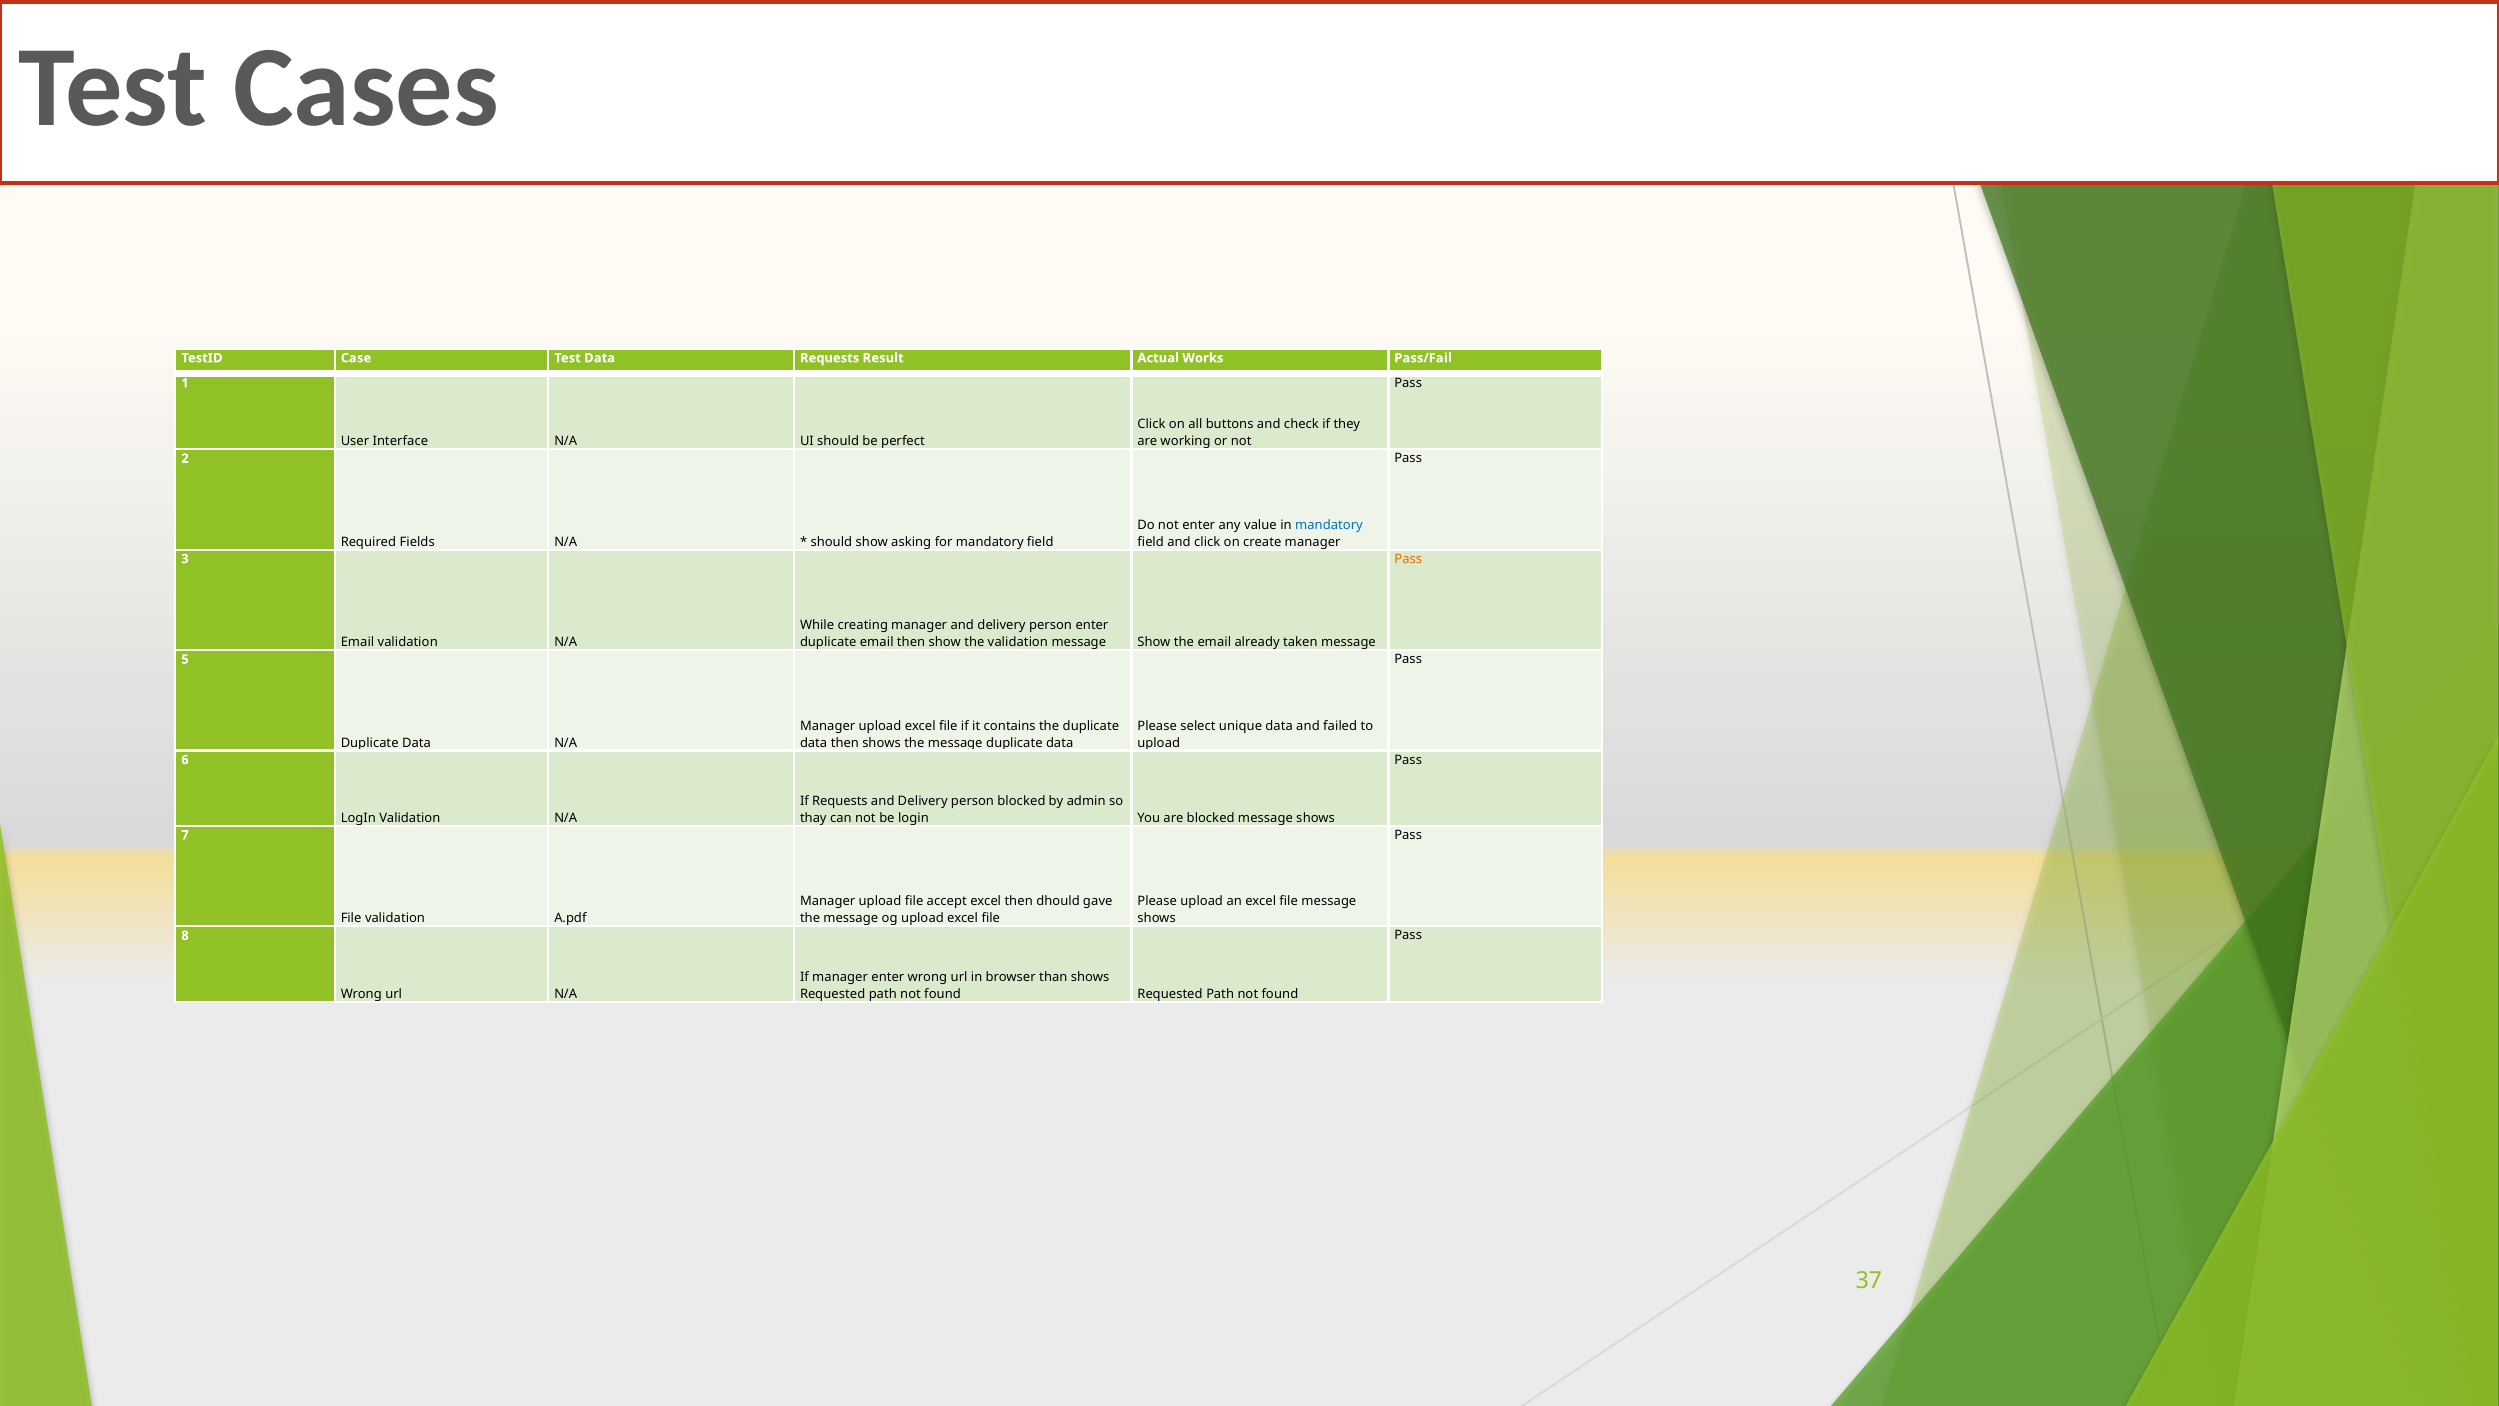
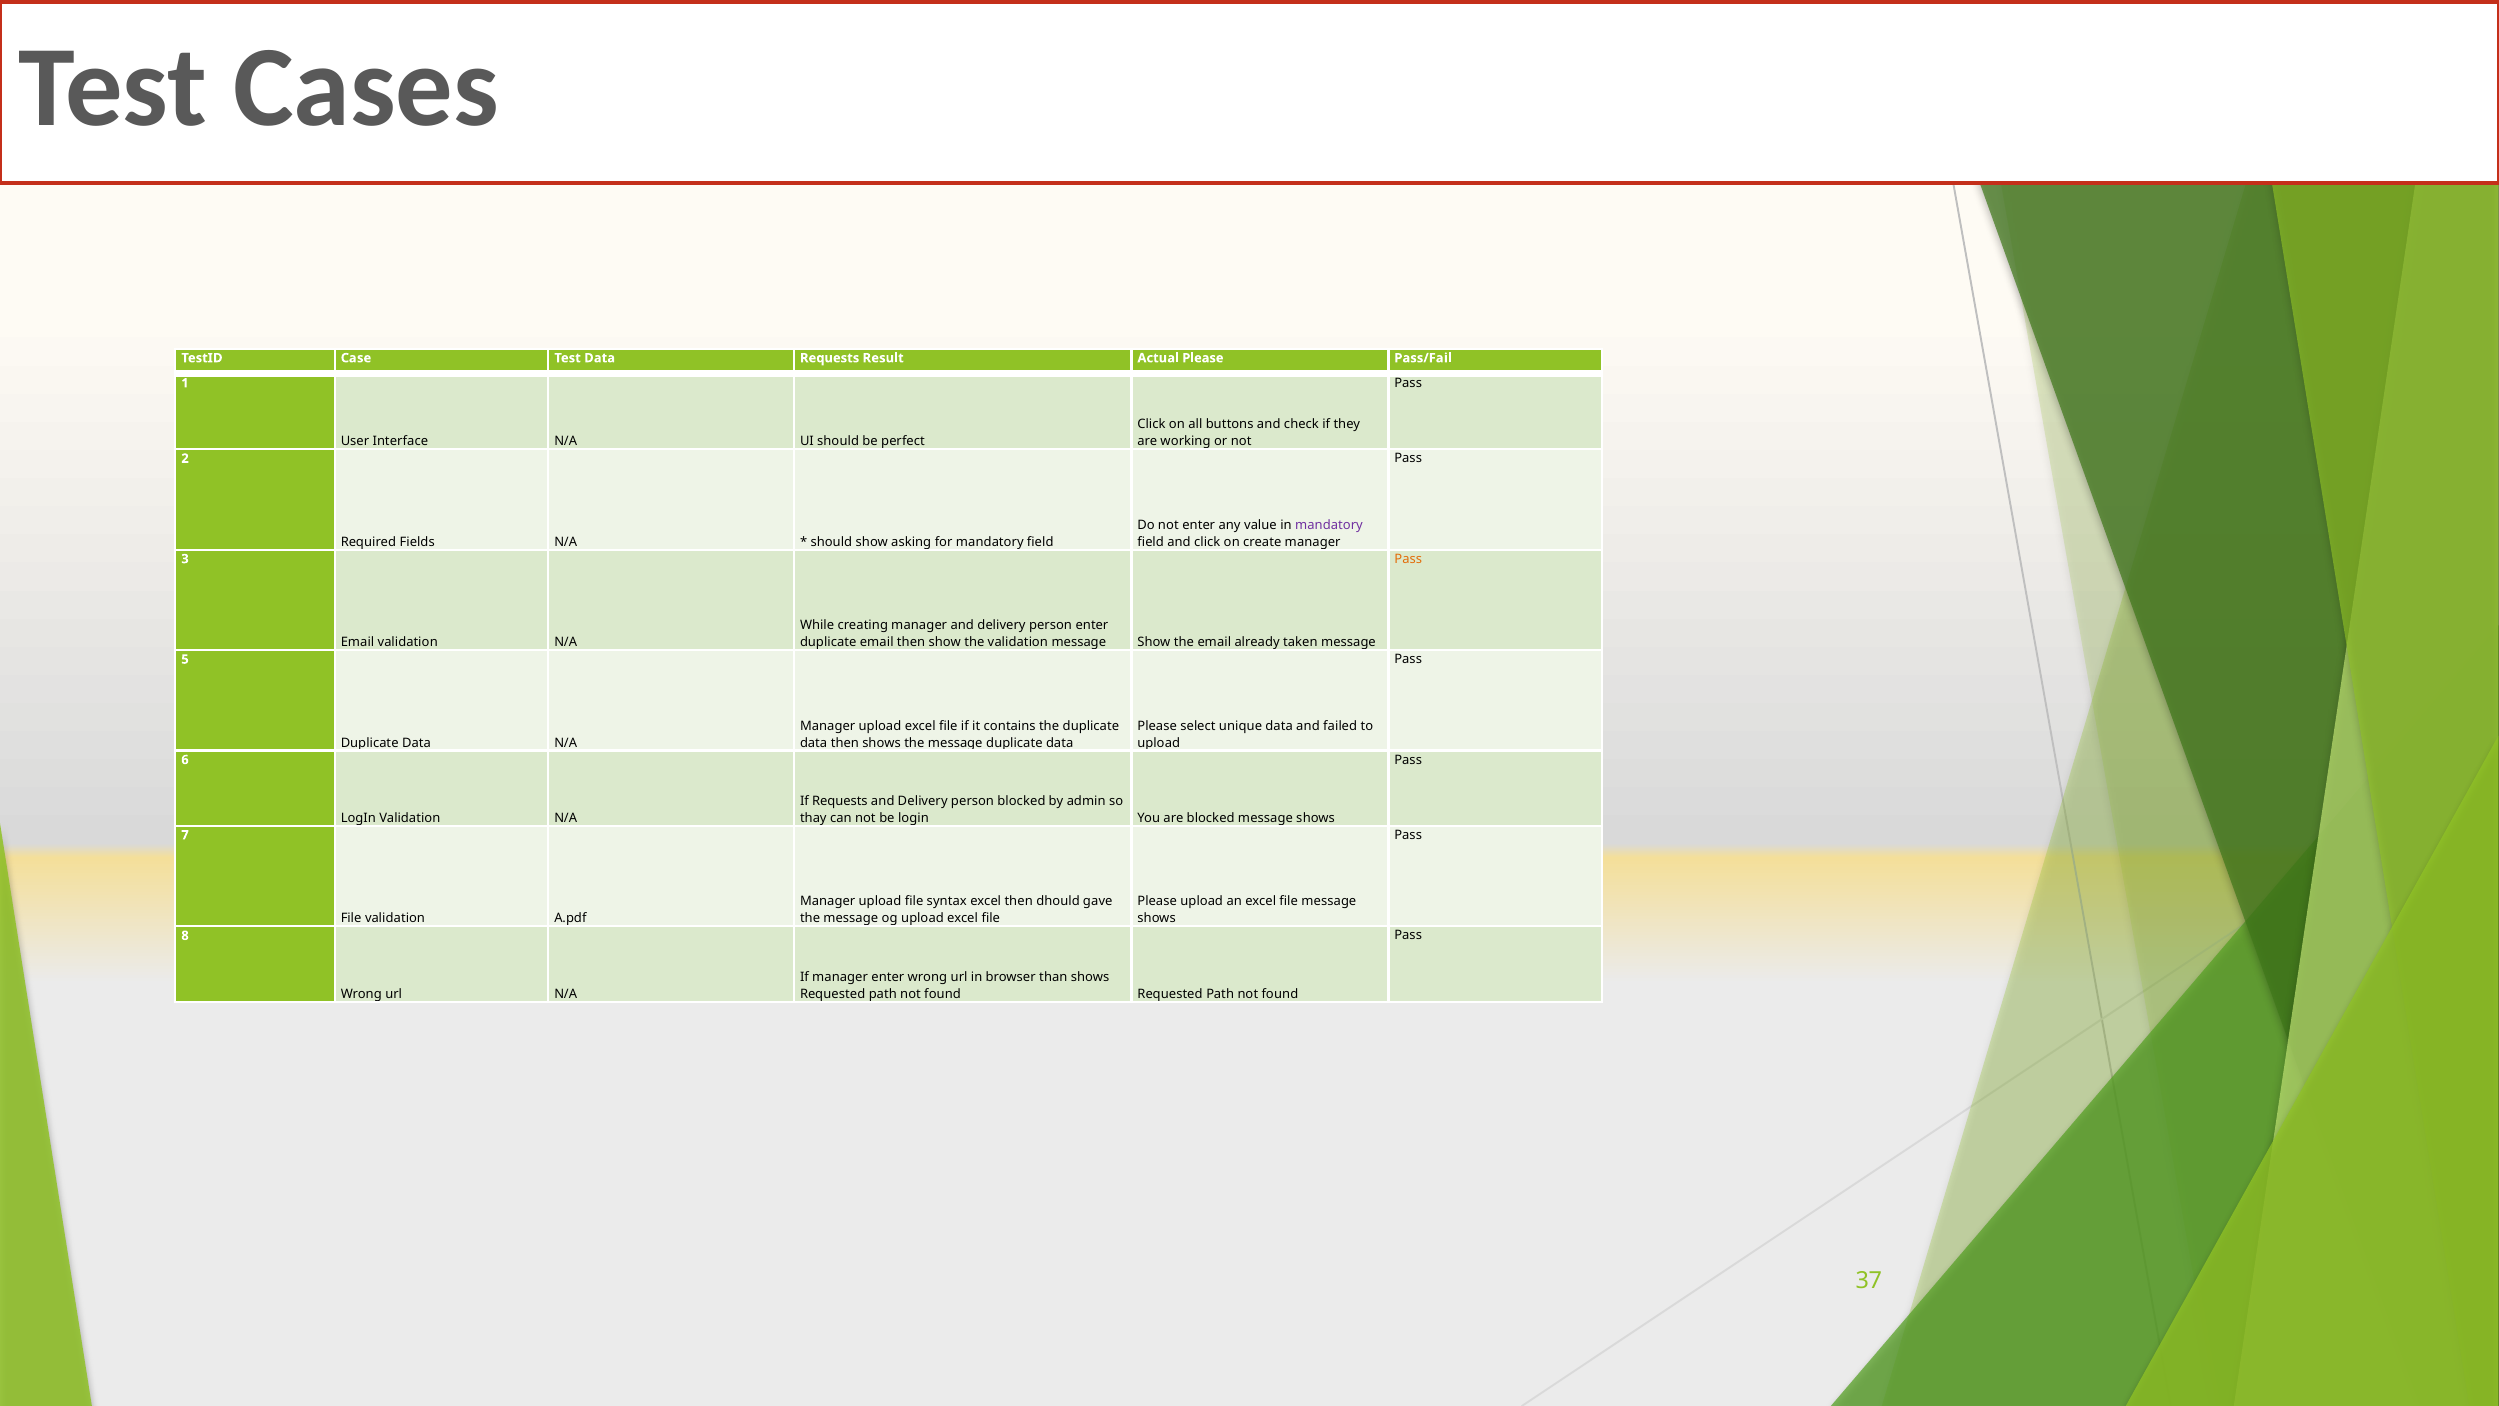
Actual Works: Works -> Please (1203, 358)
mandatory colour: blue -> purple (1329, 525)
accept: accept -> syntax (947, 901)
